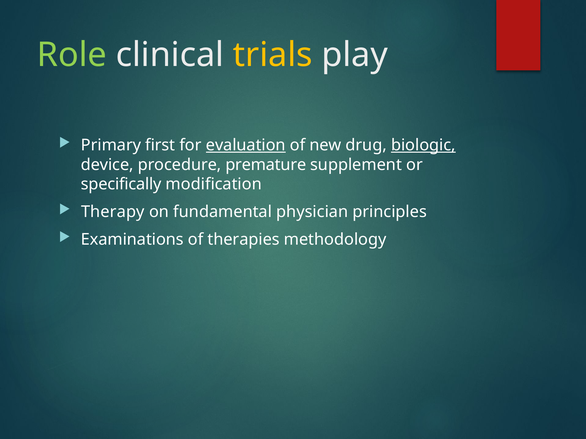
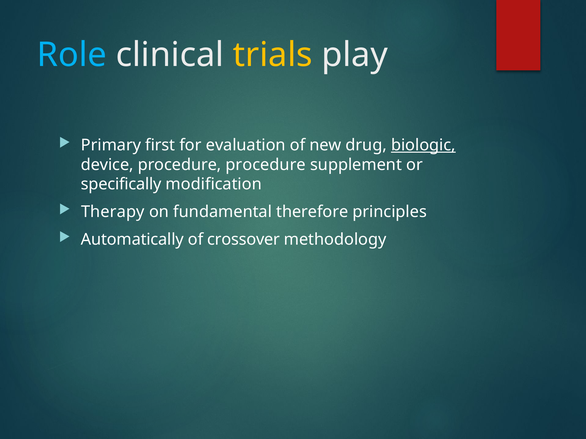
Role colour: light green -> light blue (72, 55)
evaluation underline: present -> none (246, 145)
procedure premature: premature -> procedure (266, 165)
physician: physician -> therefore (312, 212)
Examinations: Examinations -> Automatically (132, 240)
therapies: therapies -> crossover (244, 240)
